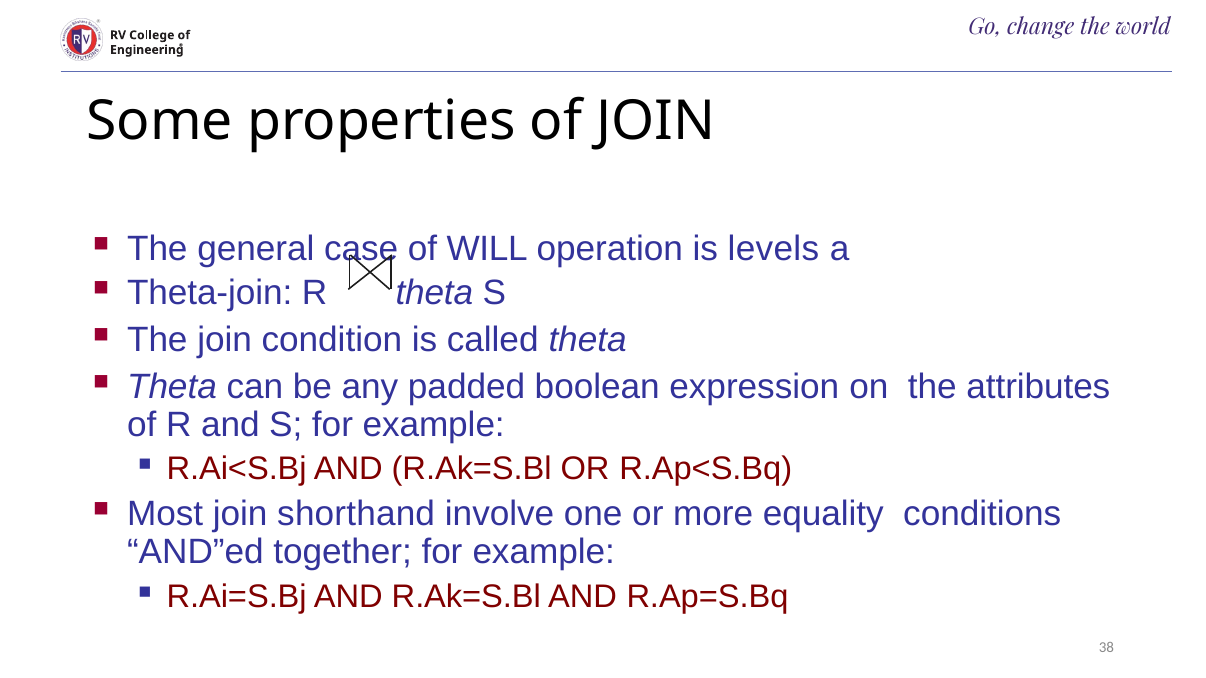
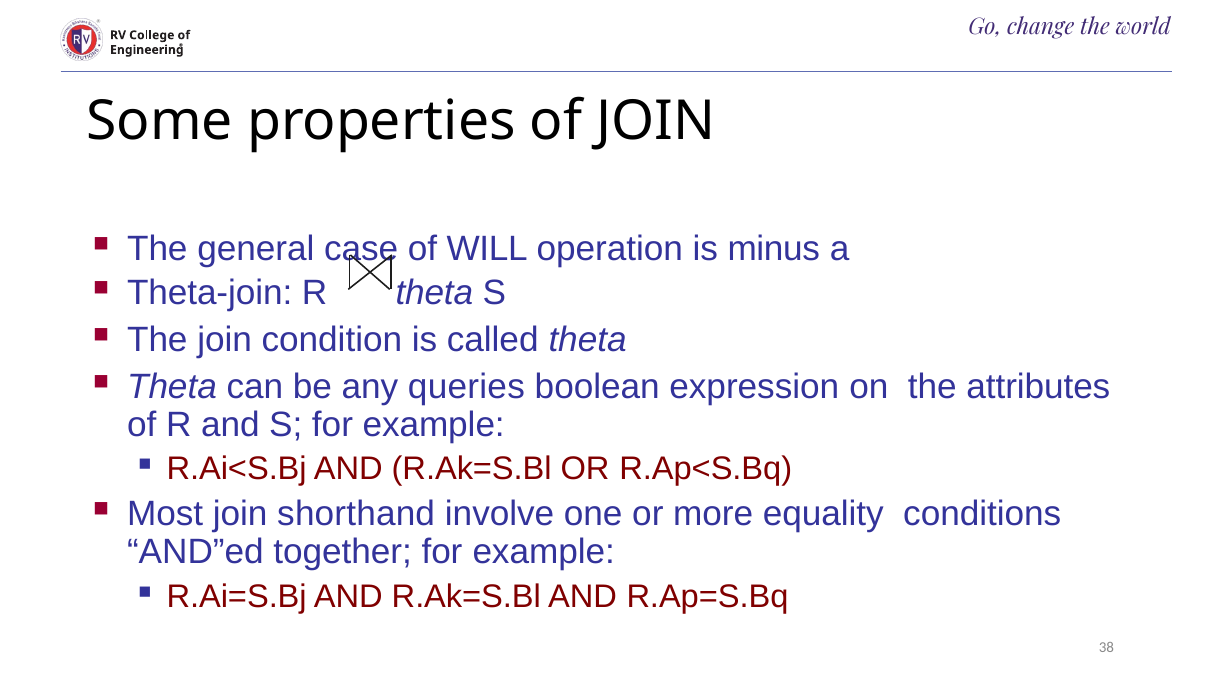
levels: levels -> minus (774, 249)
padded: padded -> queries (466, 387)
